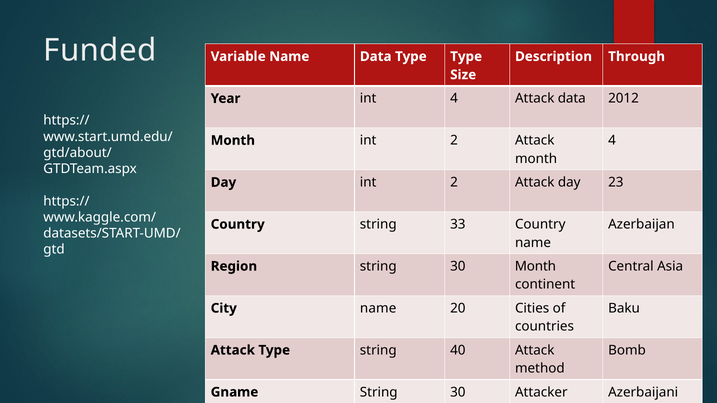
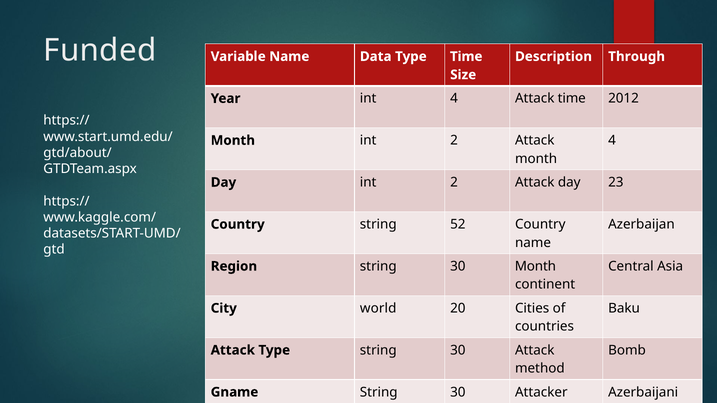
Type Type: Type -> Time (466, 57)
Attack data: data -> time (572, 99)
33: 33 -> 52 (458, 224)
City name: name -> world (378, 308)
Type string 40: 40 -> 30 (458, 350)
